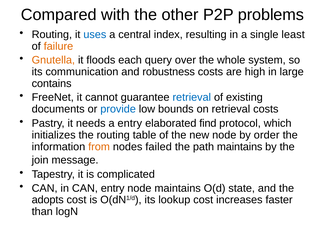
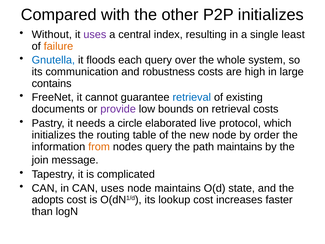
P2P problems: problems -> initializes (271, 15)
Routing: Routing -> Without (52, 35)
uses colour: blue -> purple (95, 35)
Gnutella colour: orange -> blue (53, 60)
provide colour: blue -> purple (118, 109)
a entry: entry -> circle (130, 123)
find: find -> live (208, 123)
nodes failed: failed -> query (159, 147)
CAN entry: entry -> uses (113, 188)
